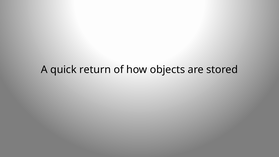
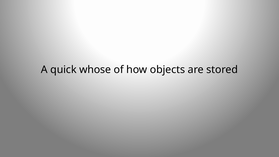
return: return -> whose (95, 70)
